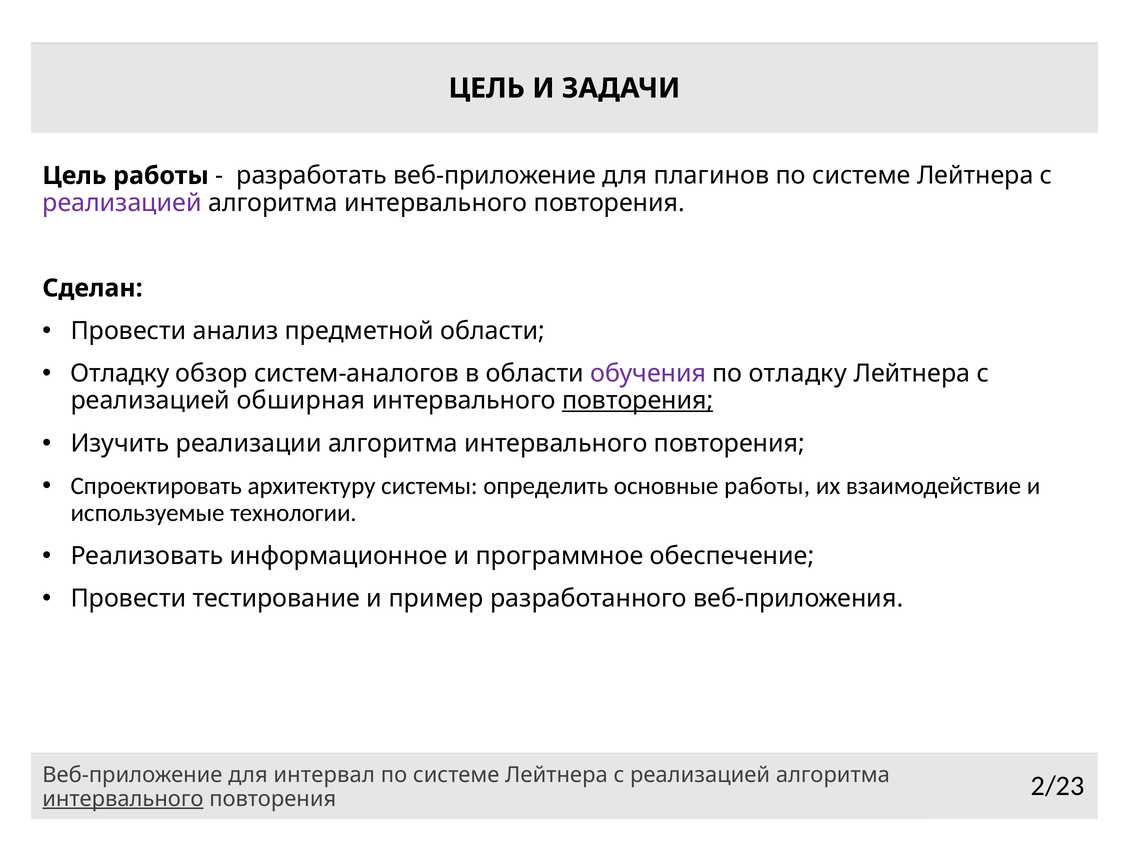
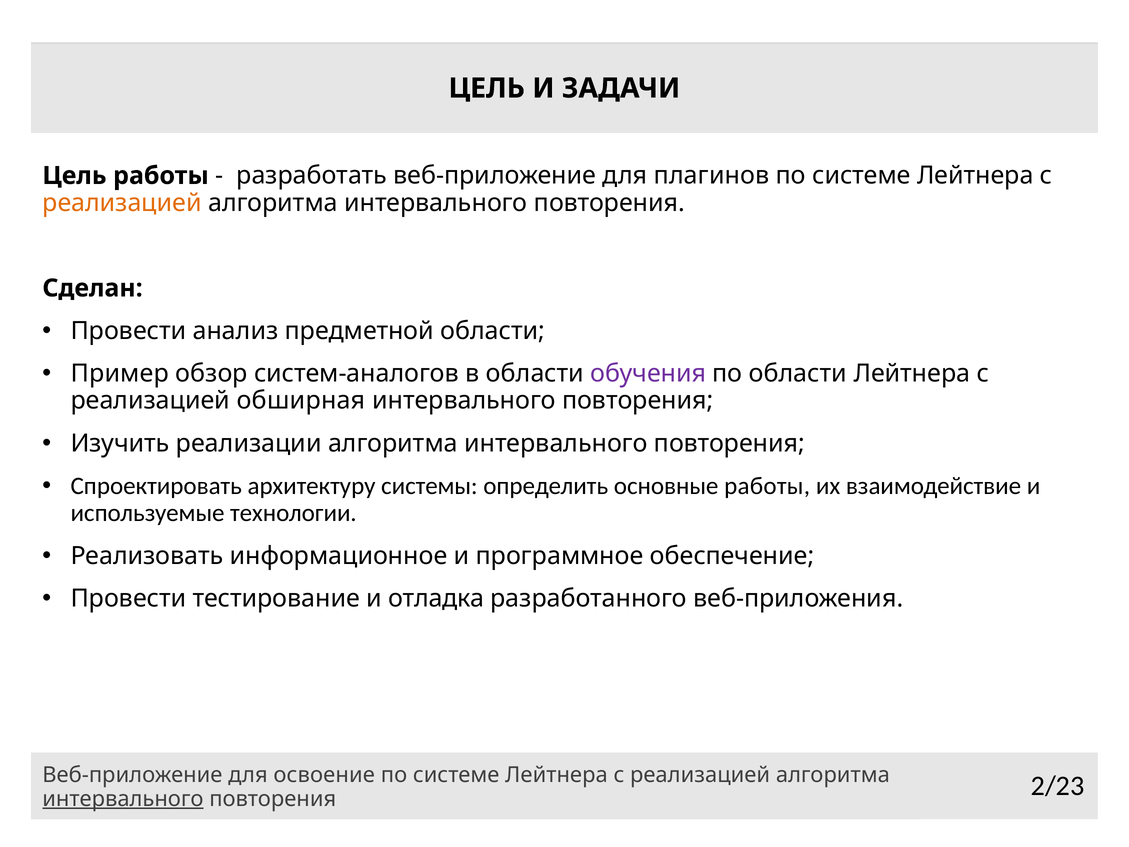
реализацией colour: purple -> orange (122, 203)
Отладку: Отладку -> Пример (120, 374)
по отладку: отладку -> области (798, 374)
повторения underline: present -> none (638, 401)
пример: пример -> отладка (436, 598)
интервал: интервал -> освоение (324, 775)
